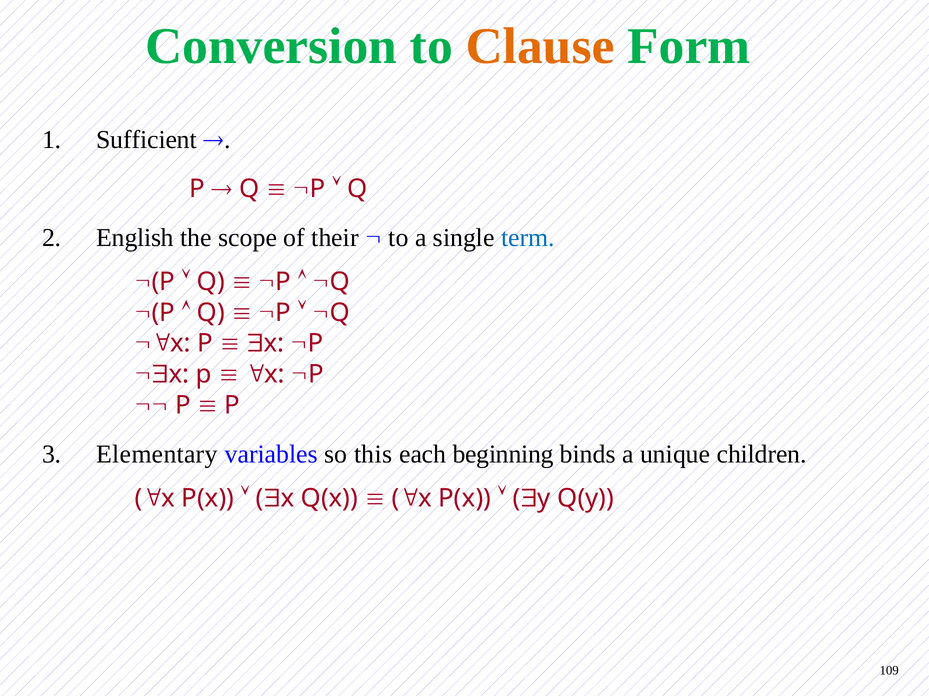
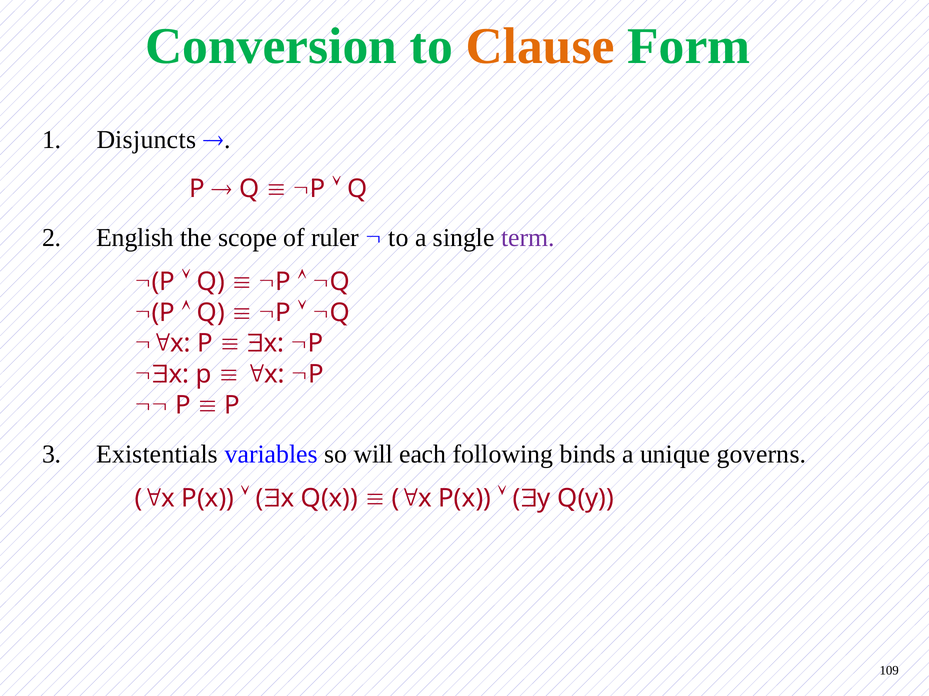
Sufficient: Sufficient -> Disjuncts (146, 140)
their: their -> ruler (335, 238)
term colour: blue -> purple (528, 238)
Elementary: Elementary -> Existentials (157, 455)
this: this -> will (373, 455)
beginning: beginning -> following (503, 455)
children: children -> governs (761, 455)
